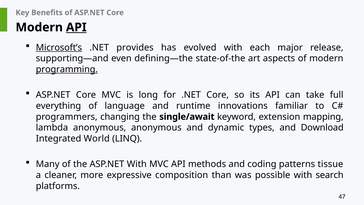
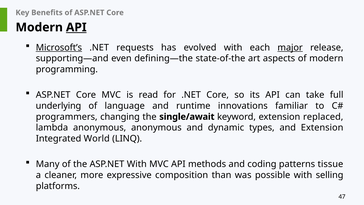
provides: provides -> requests (135, 47)
major underline: none -> present (290, 47)
programming underline: present -> none (67, 69)
long: long -> read (148, 95)
everything: everything -> underlying (58, 106)
mapping: mapping -> replaced (323, 117)
and Download: Download -> Extension (322, 128)
search: search -> selling (330, 175)
